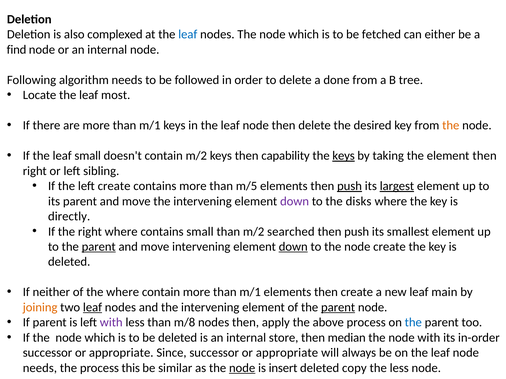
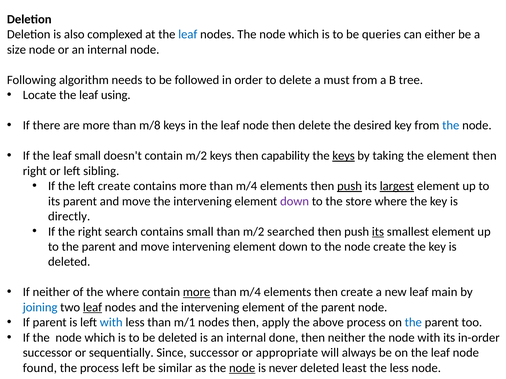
fetched: fetched -> queries (381, 34)
find: find -> size (16, 50)
done: done -> must (337, 80)
most: most -> using (116, 95)
are more than m/1: m/1 -> m/8 (150, 126)
the colour: orange -> blue (451, 126)
contains more than m/5: m/5 -> m/4 (247, 186)
disks: disks -> store (359, 201)
right where: where -> search (121, 232)
its underline: none -> present (378, 232)
parent underline: present -> none (99, 247)
down underline: present -> none (293, 247)
more underline: none -> present (197, 293)
m/1: m/1 -> m/4 (250, 293)
joining colour: orange -> blue (40, 308)
parent underline: present -> none (338, 308)
with colour: purple -> blue (111, 323)
m/8: m/8 -> m/1 (185, 323)
store: store -> done (284, 338)
then median: median -> neither (347, 338)
appropriate: appropriate -> sequentially (121, 353)
needs: needs -> found (40, 368)
process this: this -> left (131, 368)
insert: insert -> never (283, 368)
copy: copy -> least (354, 368)
